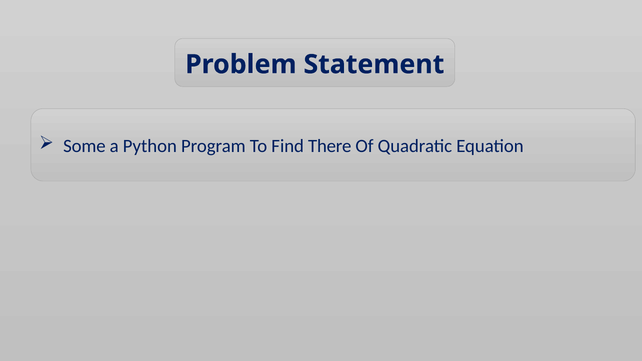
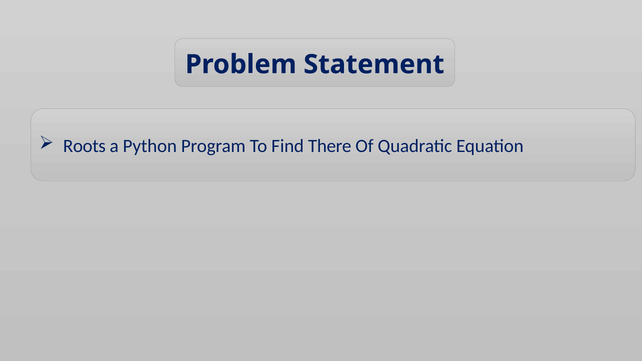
Some: Some -> Roots (84, 146)
